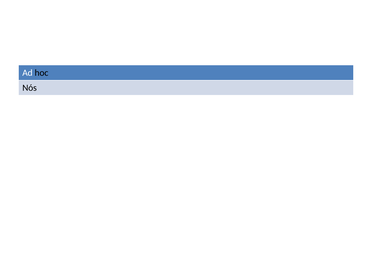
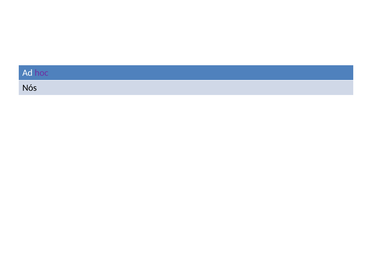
hoc colour: black -> purple (41, 73)
